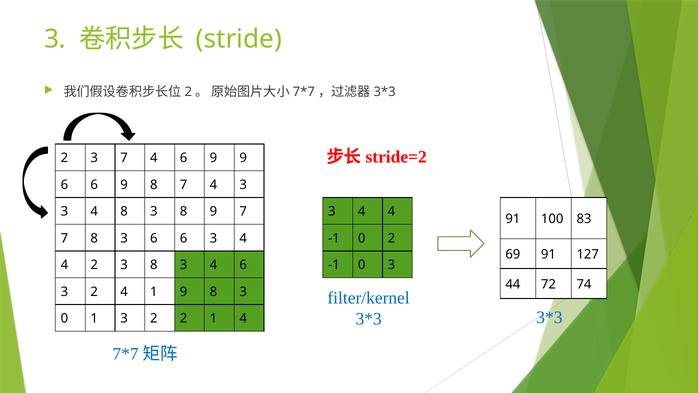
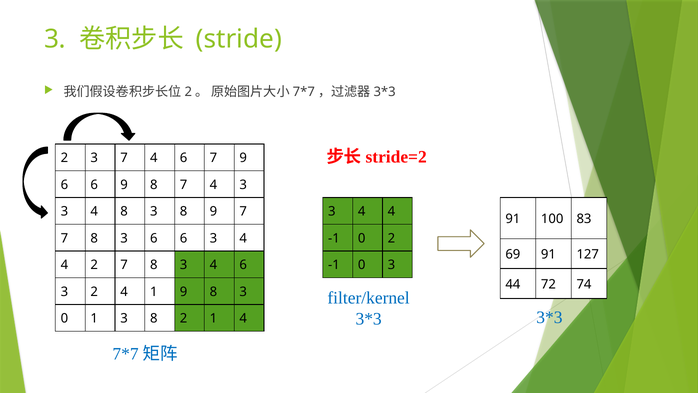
4 6 9: 9 -> 7 (213, 158)
4 2 3: 3 -> 7 (124, 265)
1 3 2: 2 -> 8 (154, 318)
